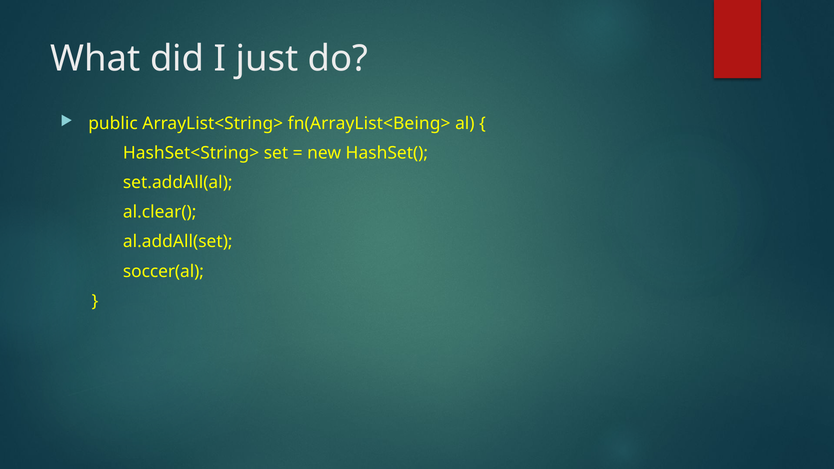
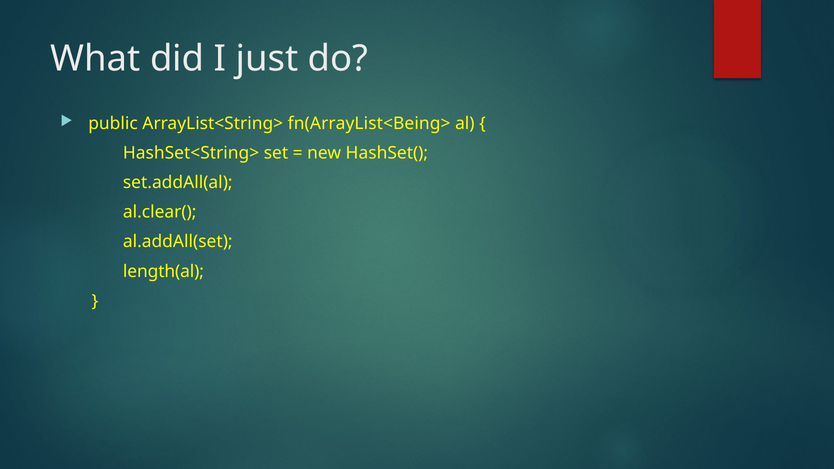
soccer(al: soccer(al -> length(al (163, 271)
